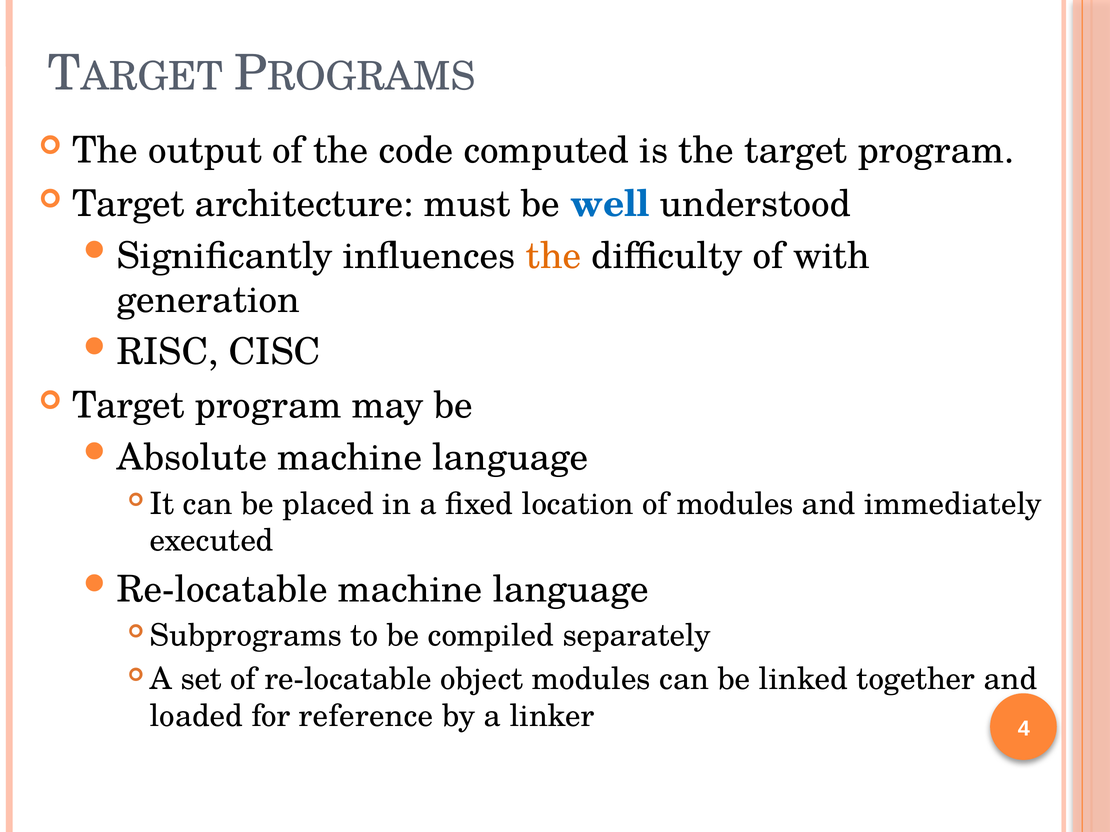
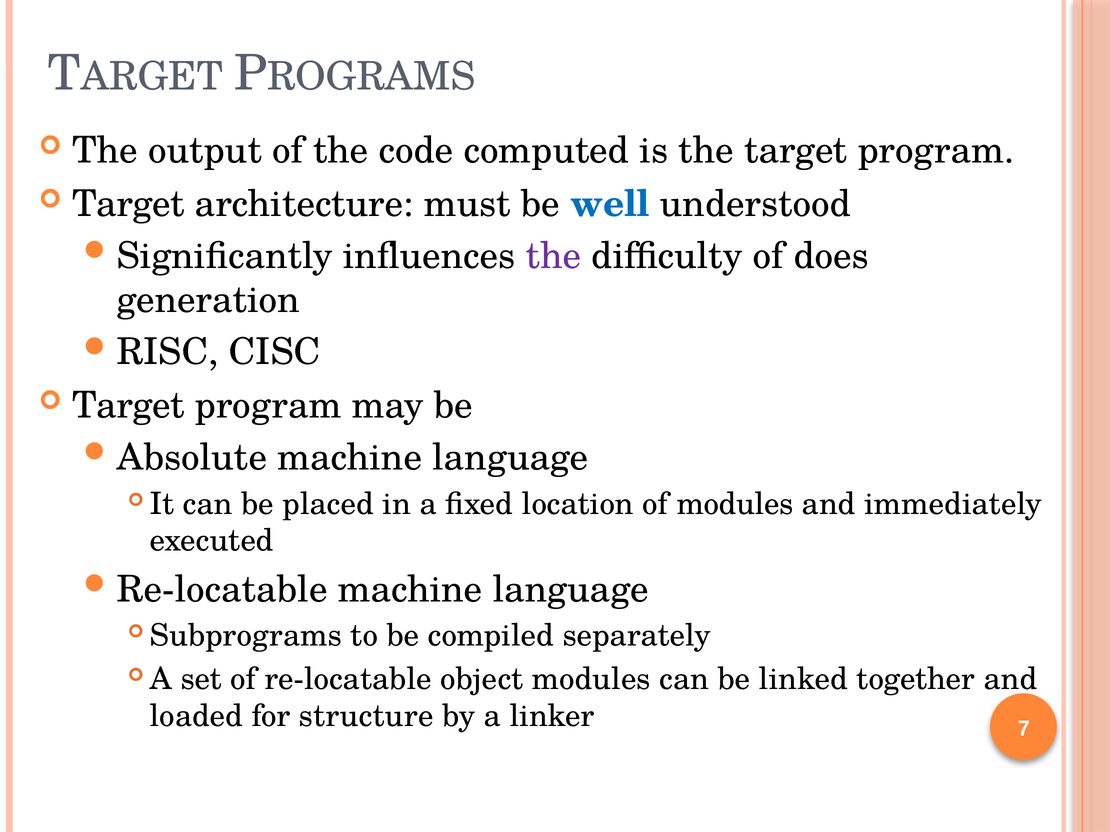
the colour: orange -> purple (553, 256)
with: with -> does (831, 256)
reference: reference -> structure (366, 716)
4: 4 -> 7 (1024, 729)
